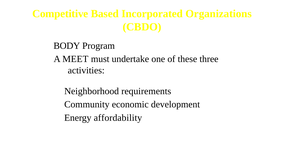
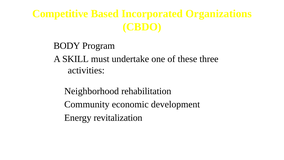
MEET: MEET -> SKILL (75, 59)
requirements: requirements -> rehabilitation (146, 91)
affordability: affordability -> revitalization (118, 118)
